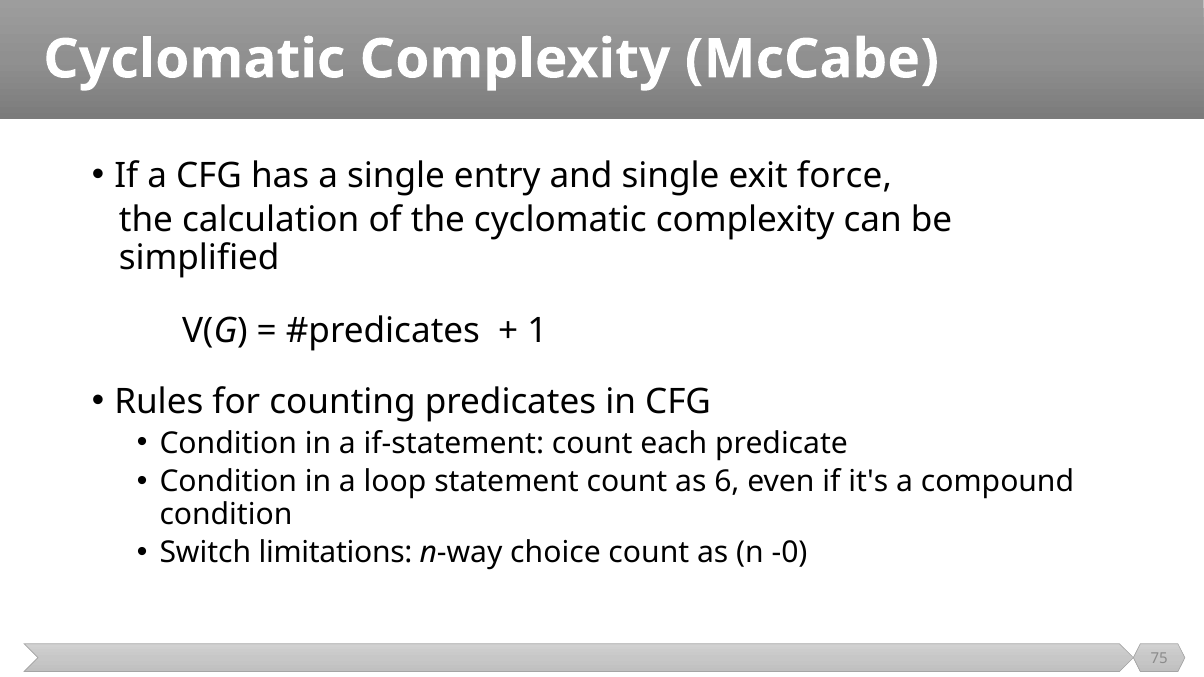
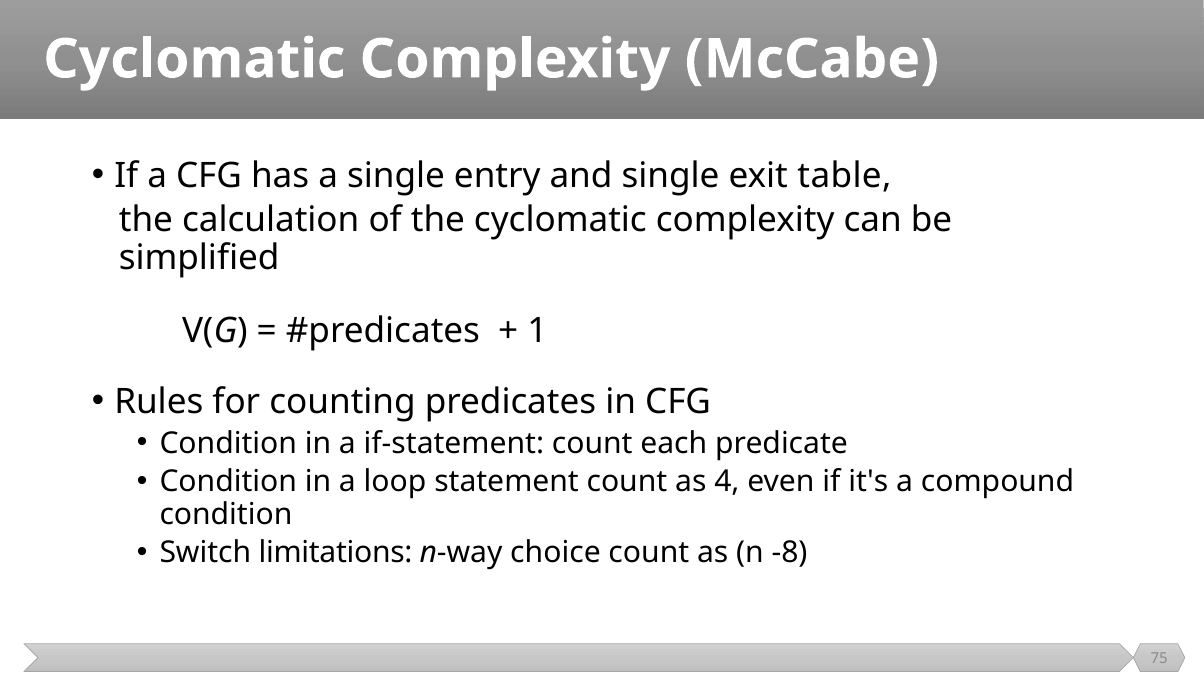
force: force -> table (844, 175)
6: 6 -> 4 (727, 482)
-0: -0 -> -8 (790, 553)
